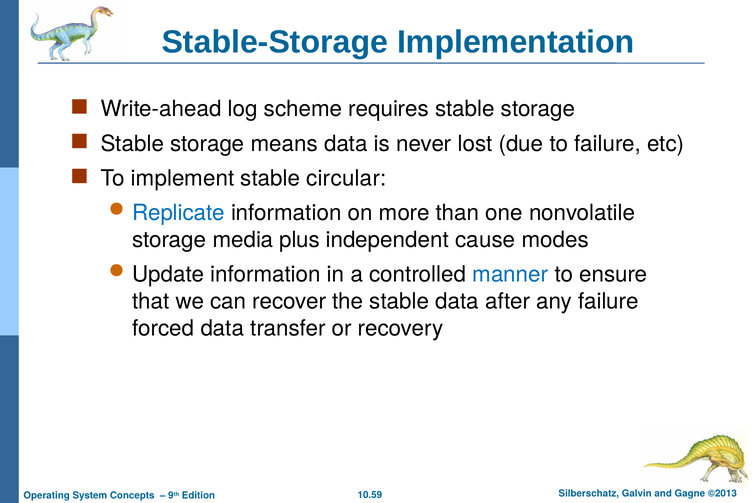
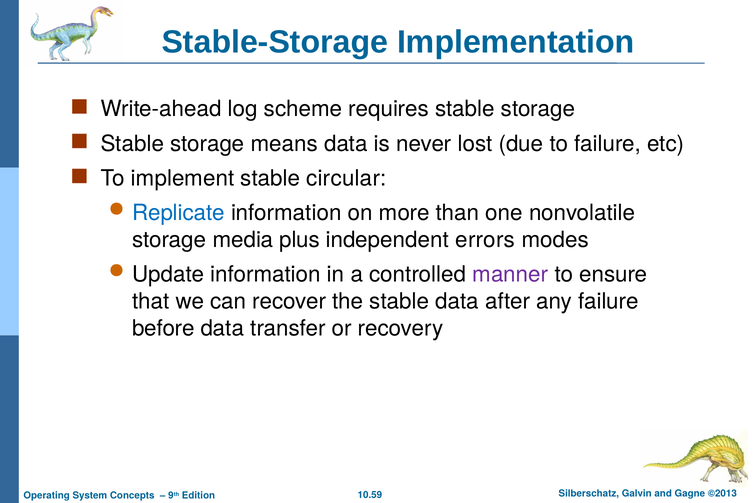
cause: cause -> errors (485, 240)
manner colour: blue -> purple (510, 275)
forced: forced -> before (163, 328)
